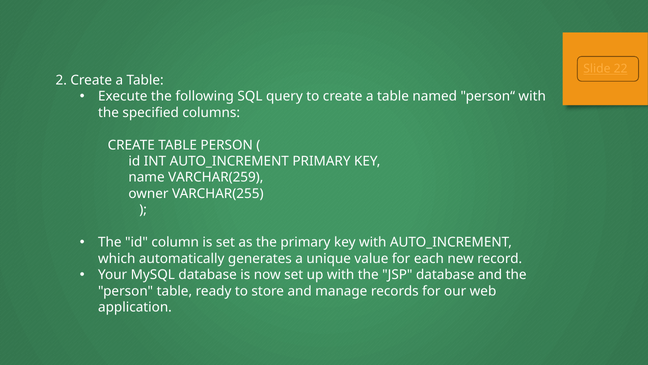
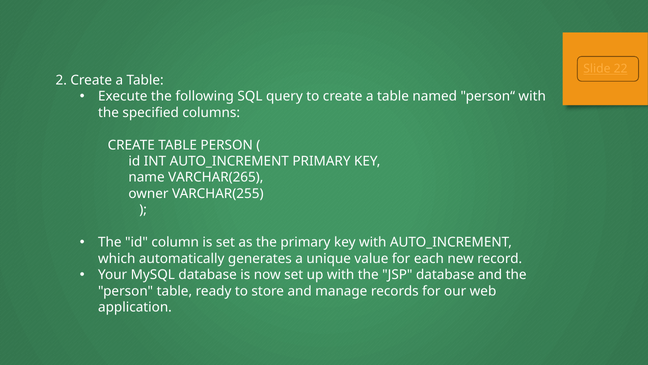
VARCHAR(259: VARCHAR(259 -> VARCHAR(265 (216, 177)
